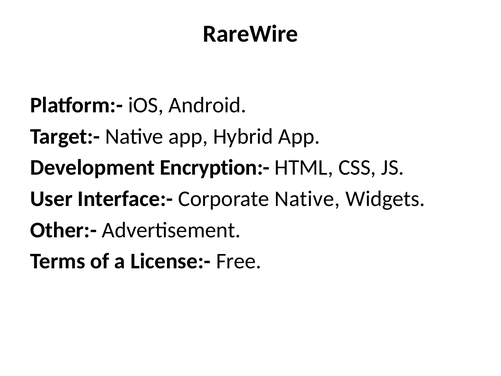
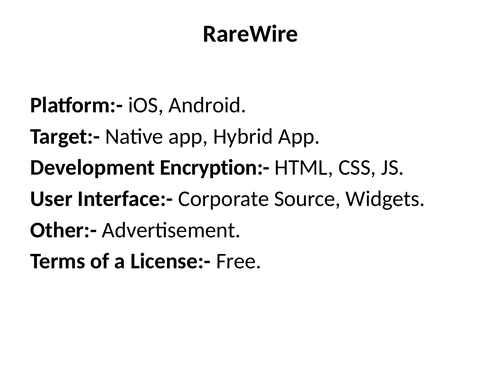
Corporate Native: Native -> Source (307, 199)
